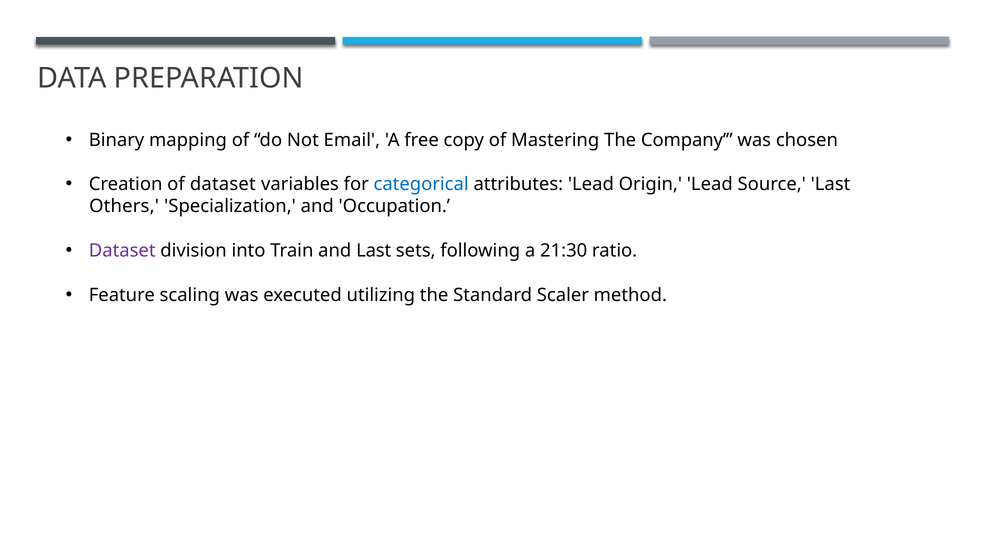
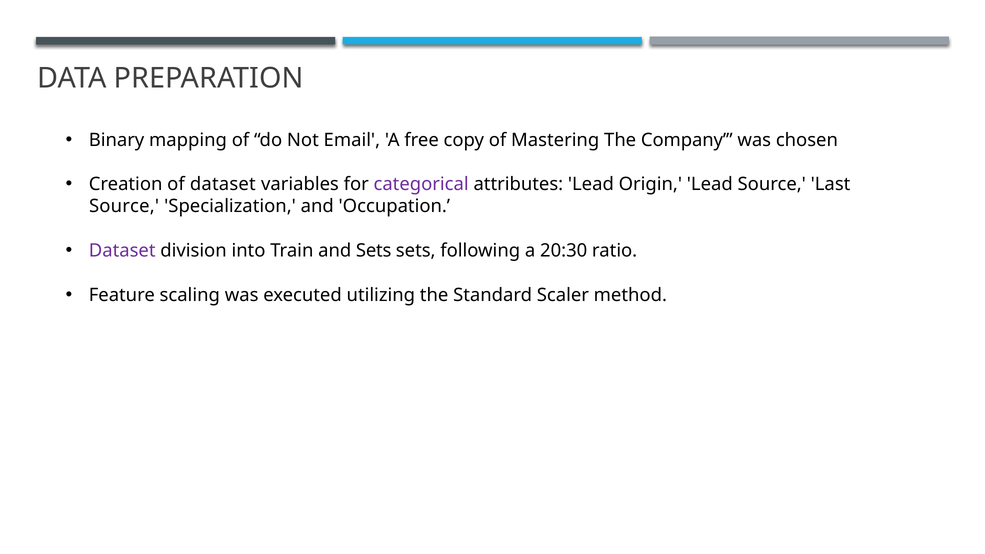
categorical colour: blue -> purple (421, 184)
Others: Others -> Source (124, 206)
and Last: Last -> Sets (374, 251)
21:30: 21:30 -> 20:30 (564, 251)
